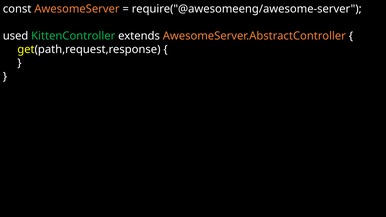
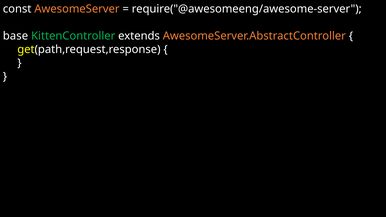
used: used -> base (15, 36)
